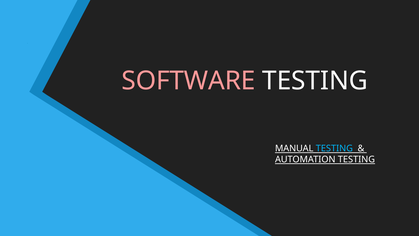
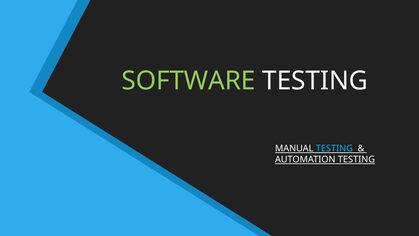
SOFTWARE colour: pink -> light green (189, 81)
